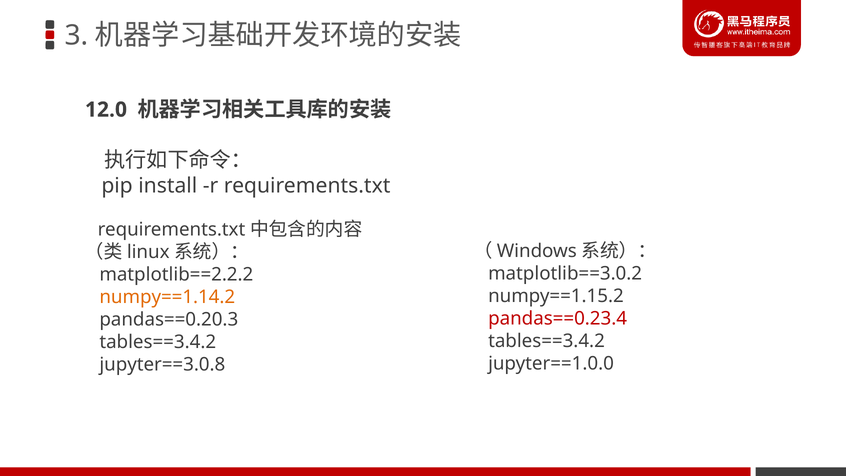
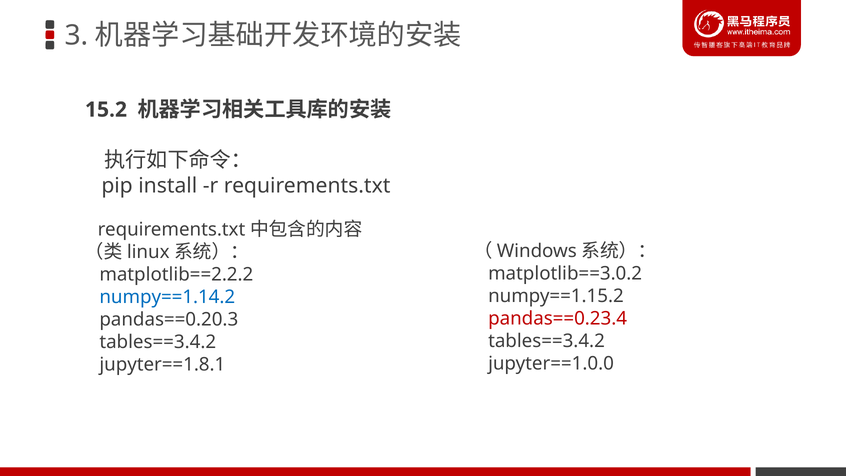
12.0: 12.0 -> 15.2 (106, 110)
numpy==1.14.2 colour: orange -> blue (167, 297)
jupyter==3.0.8: jupyter==3.0.8 -> jupyter==1.8.1 (162, 365)
